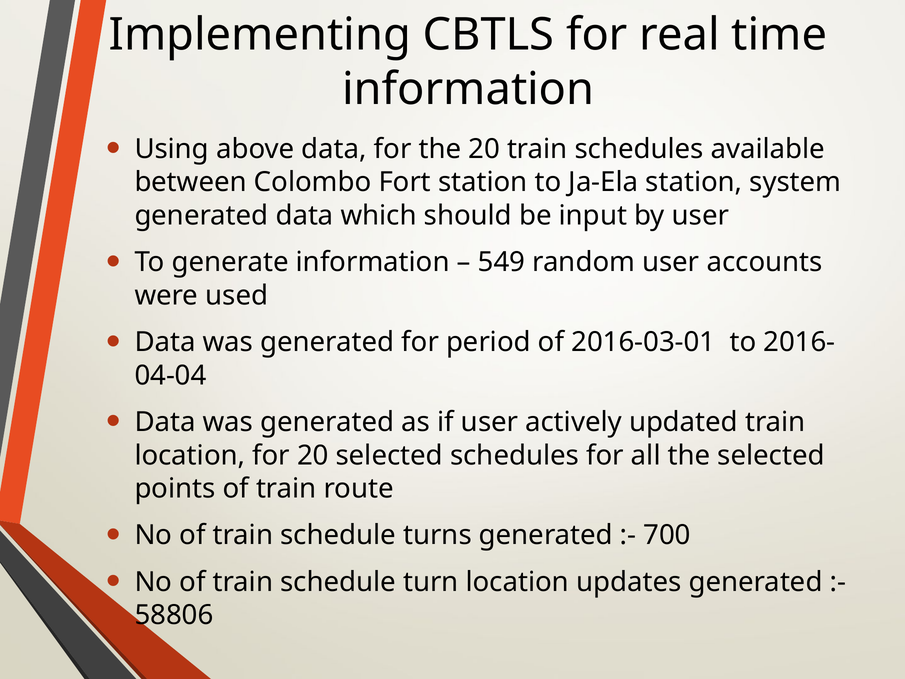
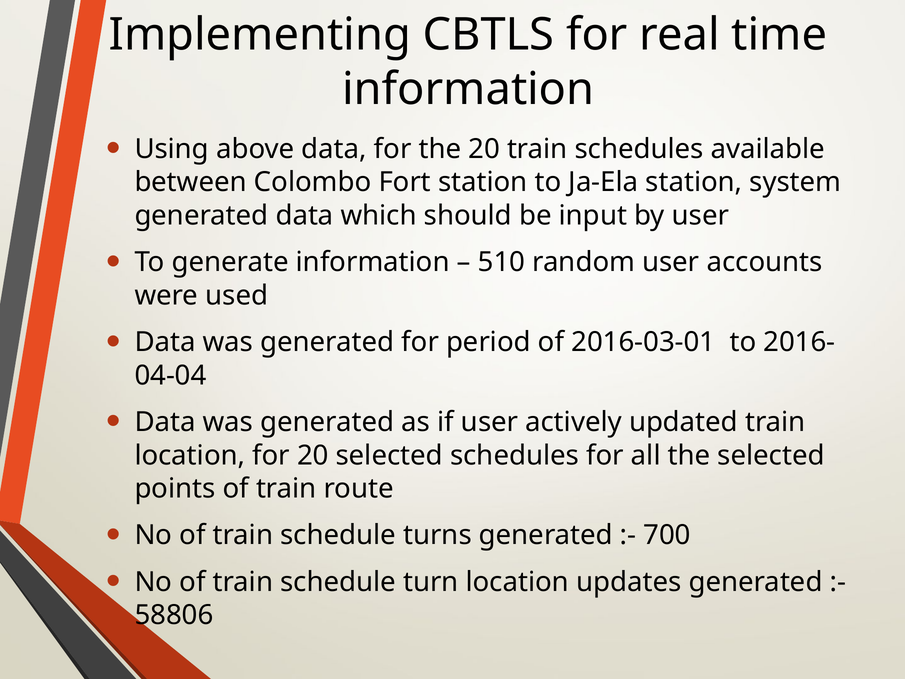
549: 549 -> 510 (501, 262)
